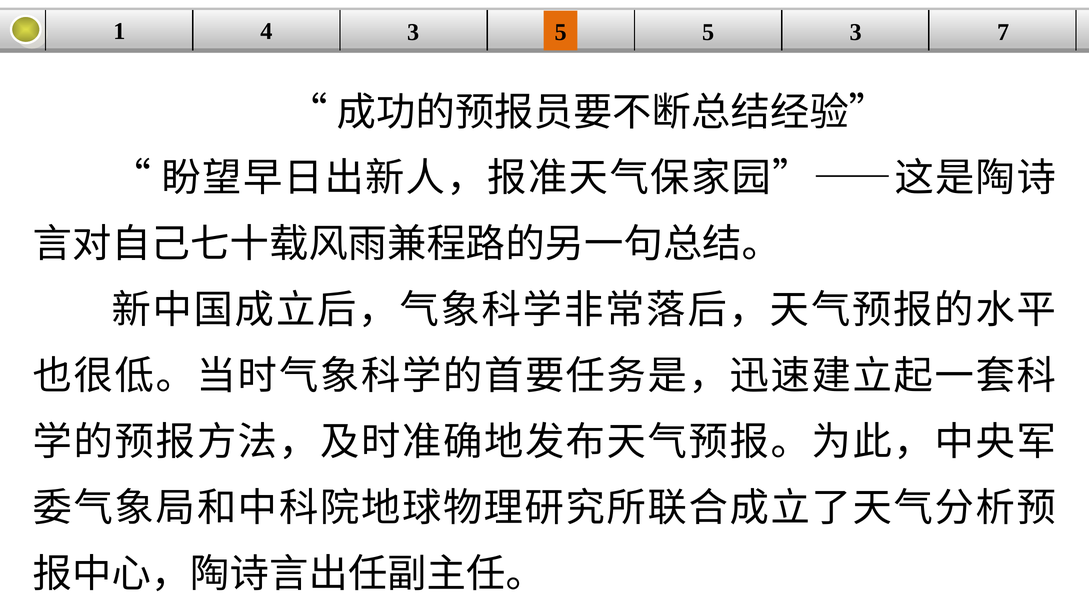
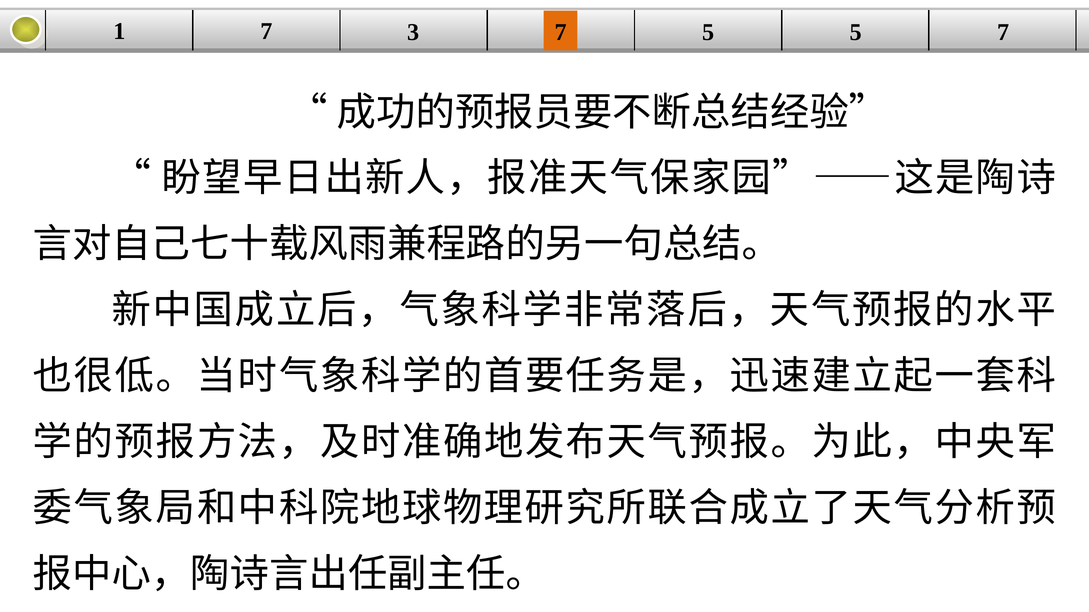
1 4: 4 -> 7 (266, 31)
3 5: 5 -> 7 (561, 32)
5 3: 3 -> 5 (856, 32)
